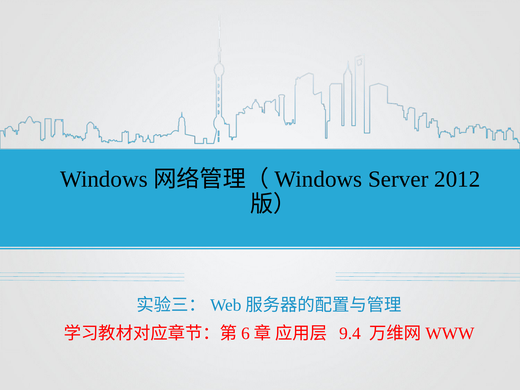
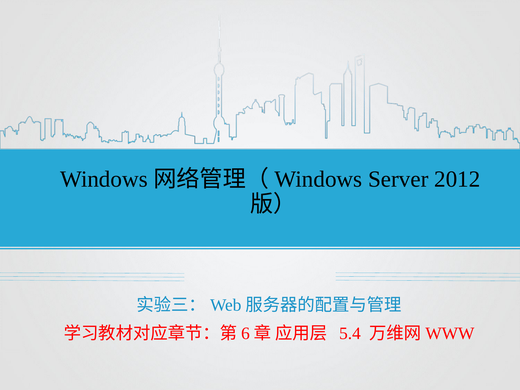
9.4: 9.4 -> 5.4 (350, 334)
